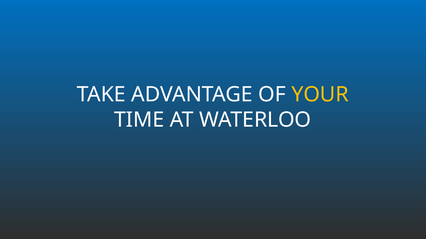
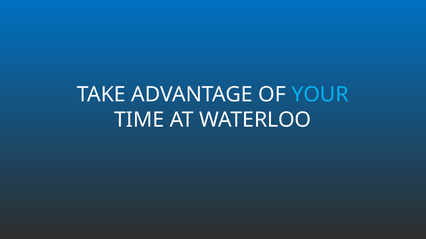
YOUR colour: yellow -> light blue (320, 95)
